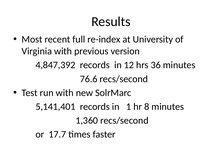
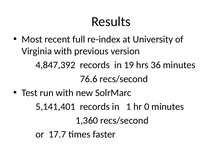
12: 12 -> 19 (129, 65)
8: 8 -> 0 (147, 106)
